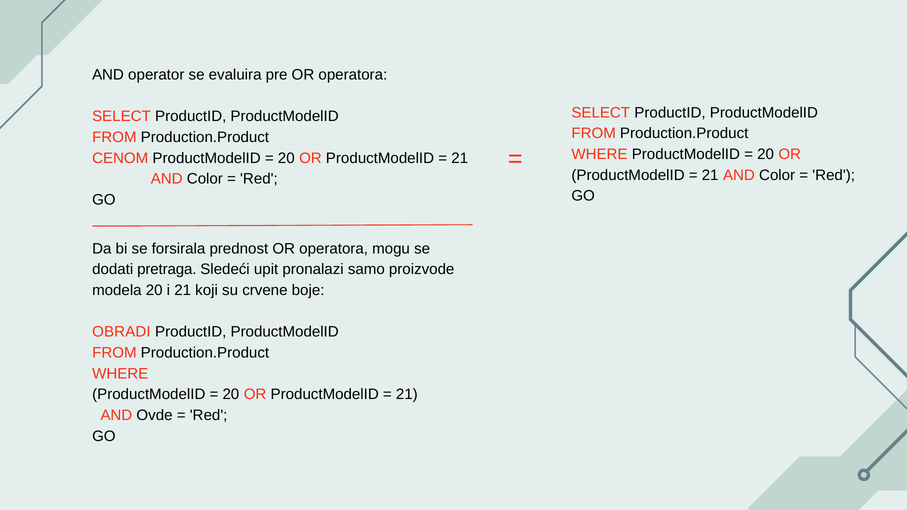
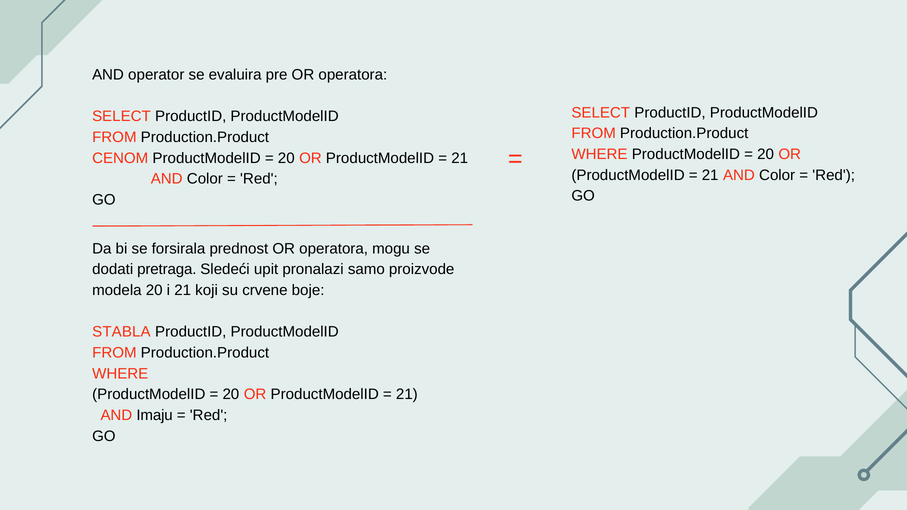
OBRADI: OBRADI -> STABLA (121, 332)
Ovde: Ovde -> Imaju (155, 415)
